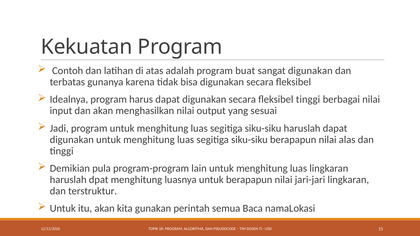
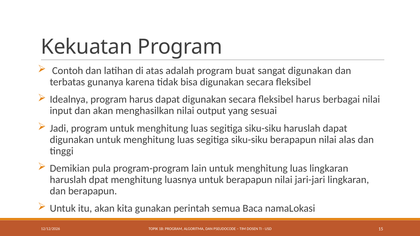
fleksibel tinggi: tinggi -> harus (308, 100)
dan terstruktur: terstruktur -> berapapun (93, 191)
